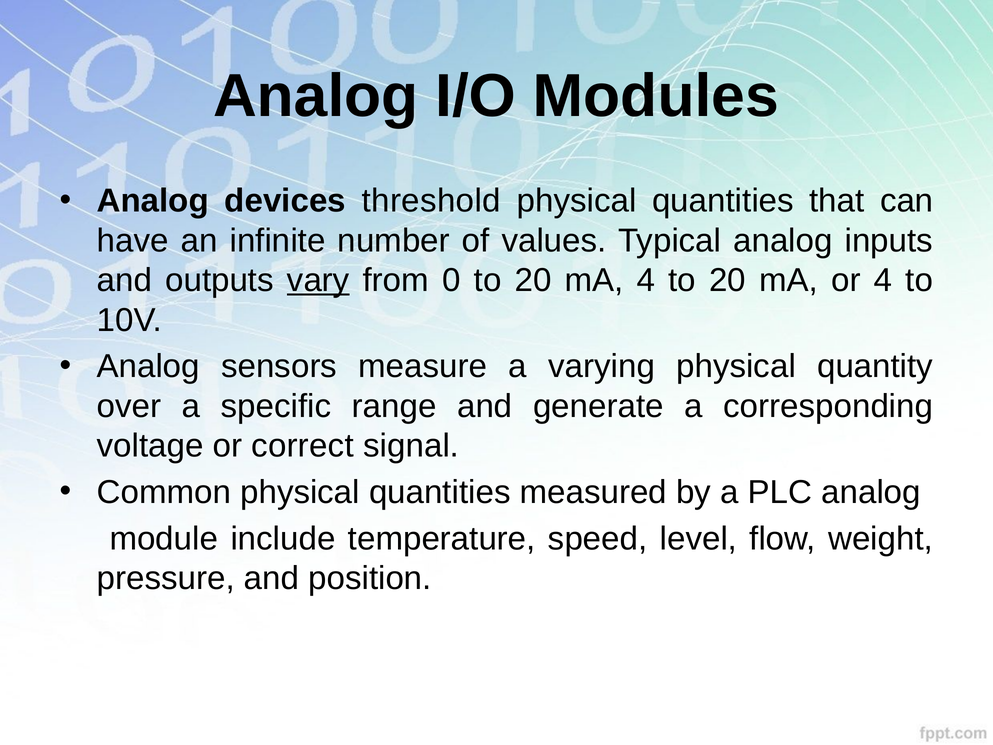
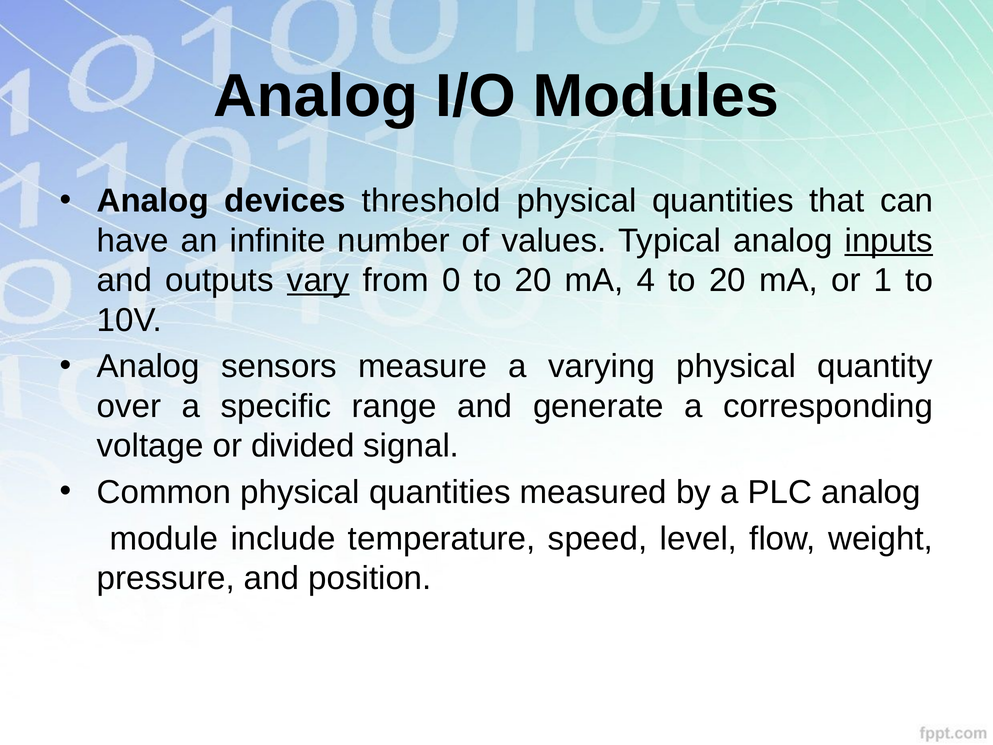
inputs underline: none -> present (889, 241)
or 4: 4 -> 1 (883, 280)
correct: correct -> divided (303, 446)
